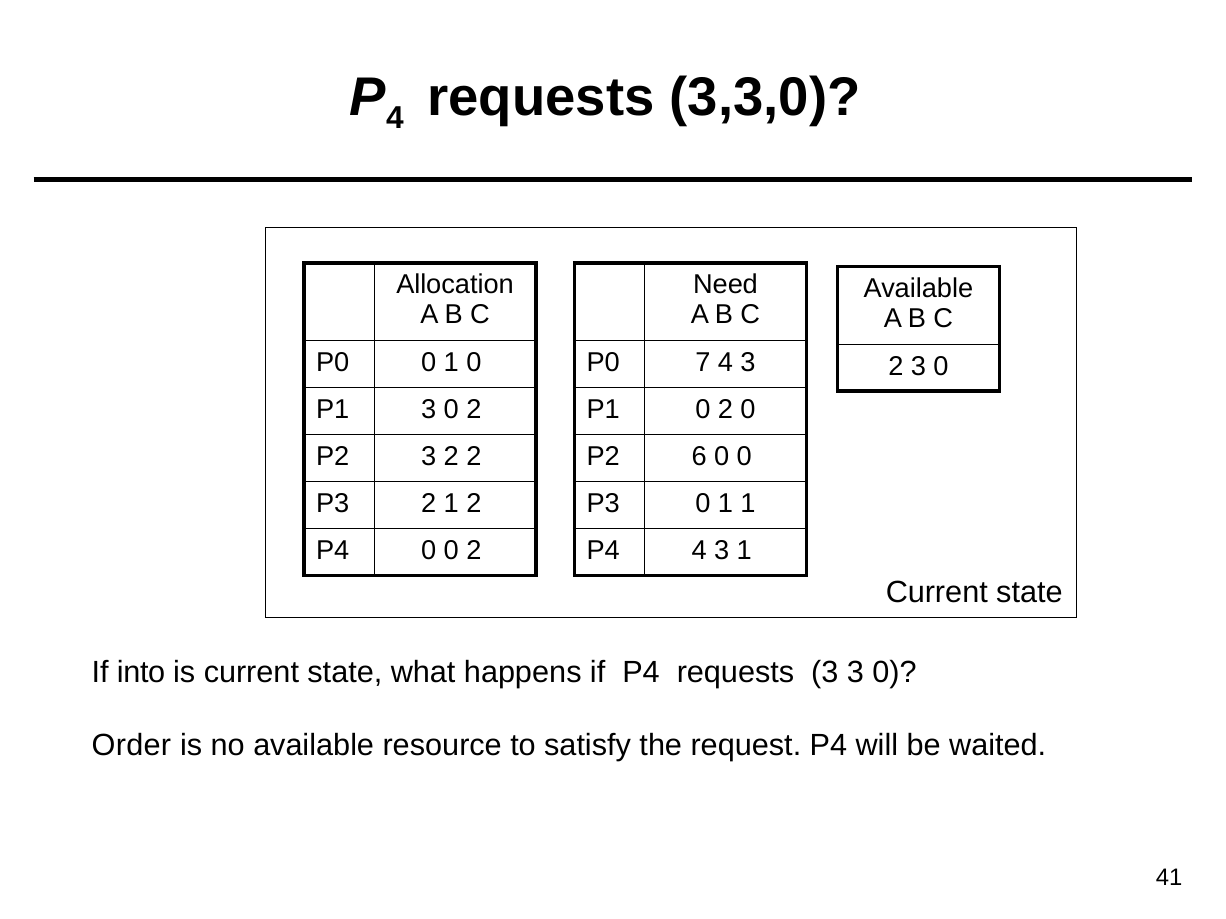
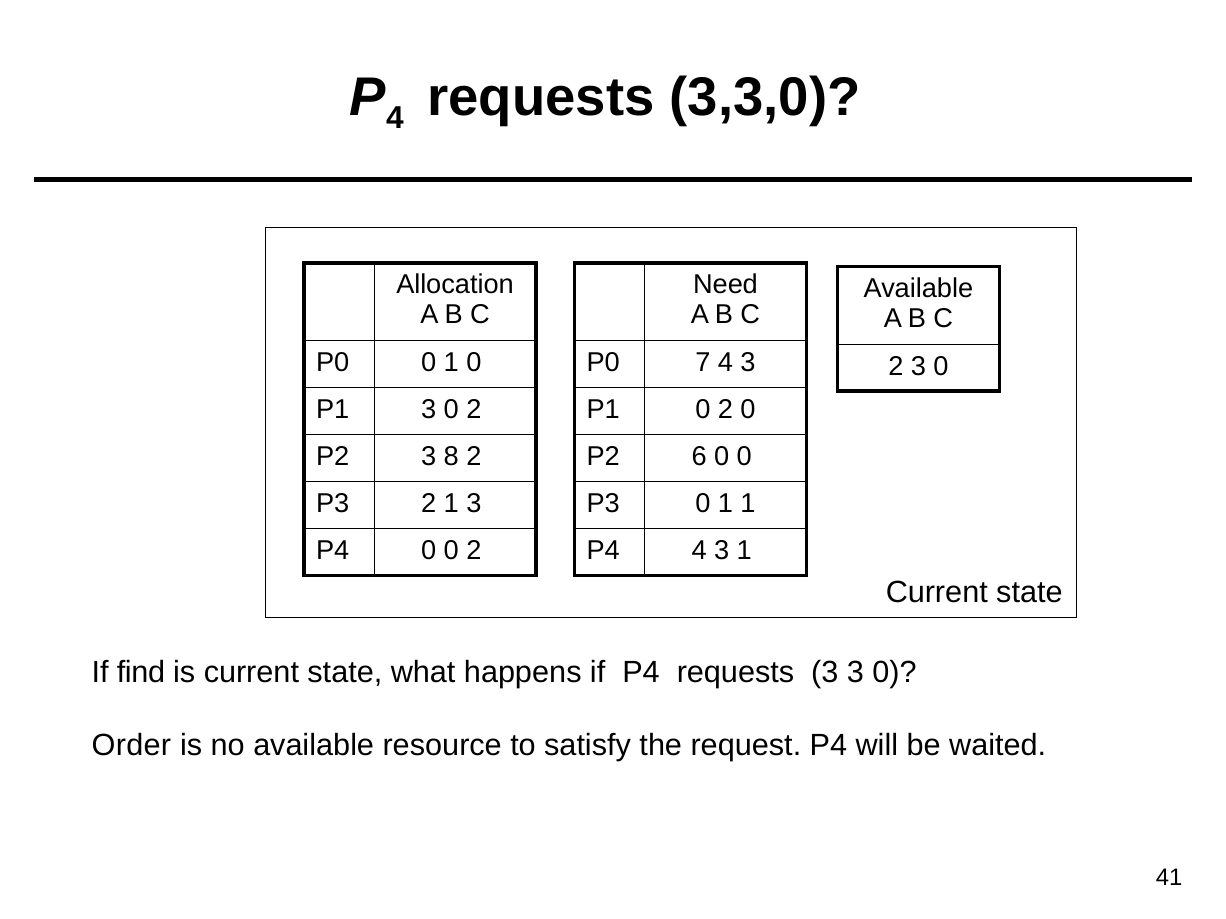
3 2: 2 -> 8 (451, 457)
1 2: 2 -> 3 (474, 504)
into: into -> find (141, 673)
